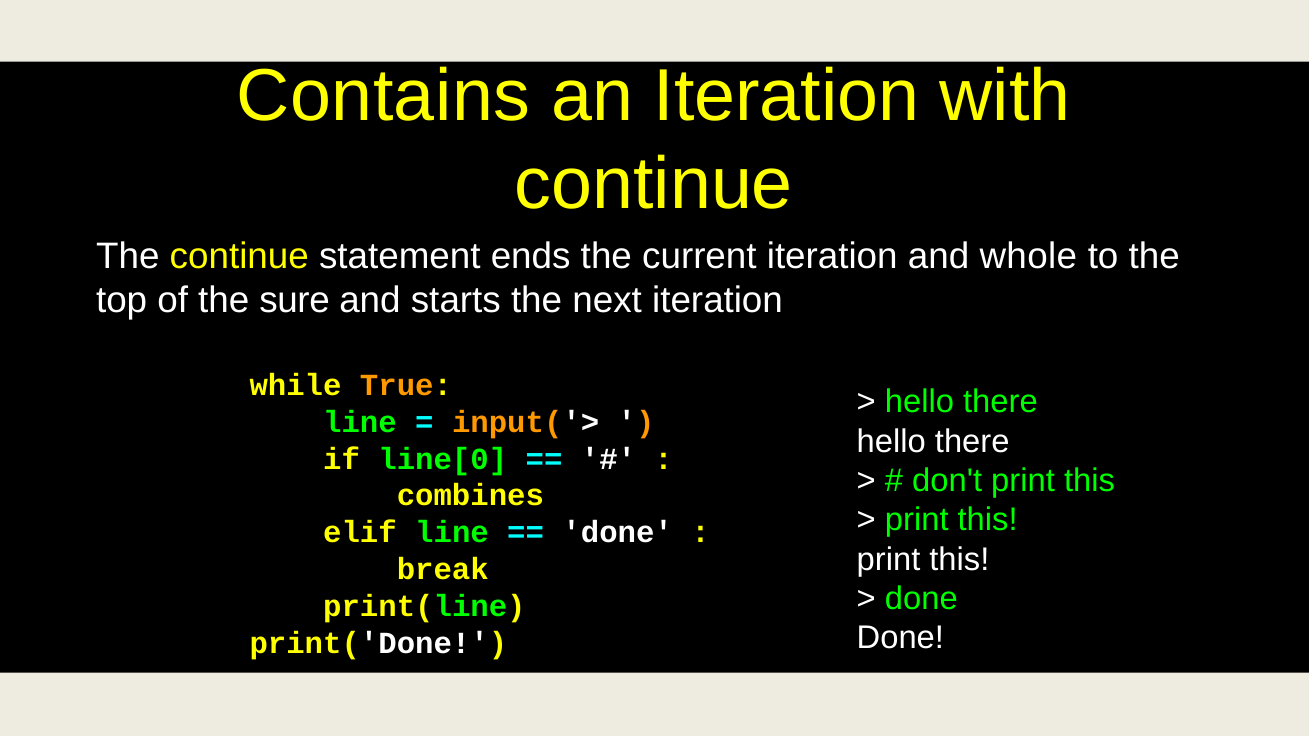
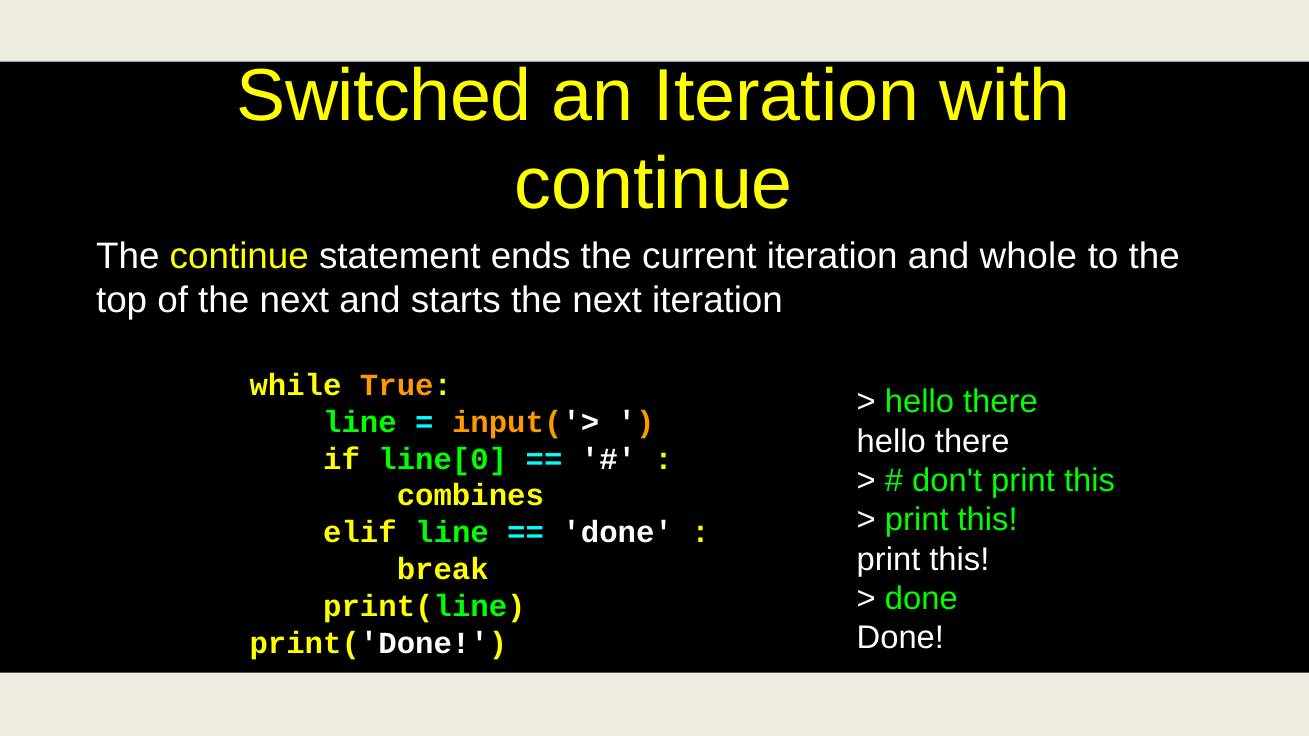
Contains: Contains -> Switched (384, 96)
of the sure: sure -> next (294, 301)
